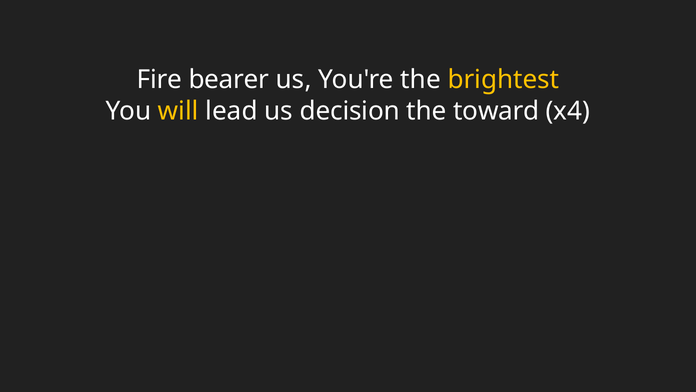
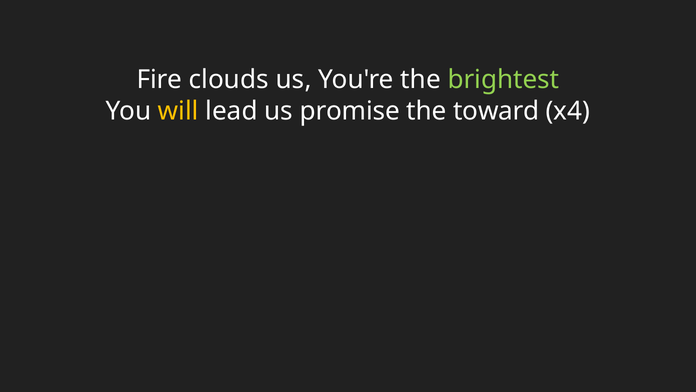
bearer: bearer -> clouds (229, 80)
brightest colour: yellow -> light green (503, 80)
decision: decision -> promise (350, 111)
